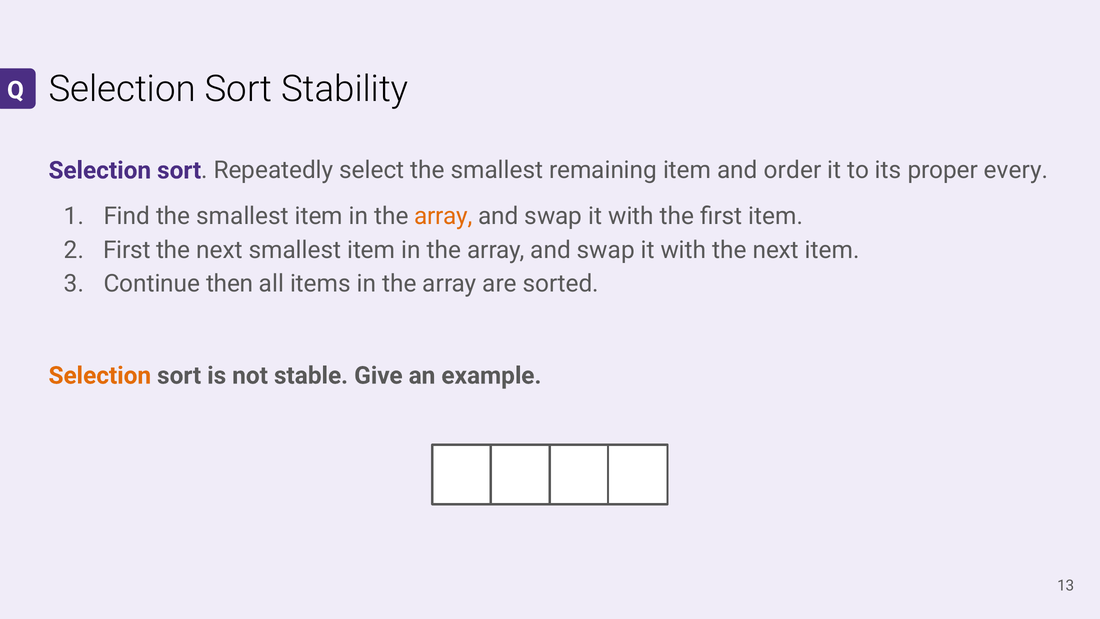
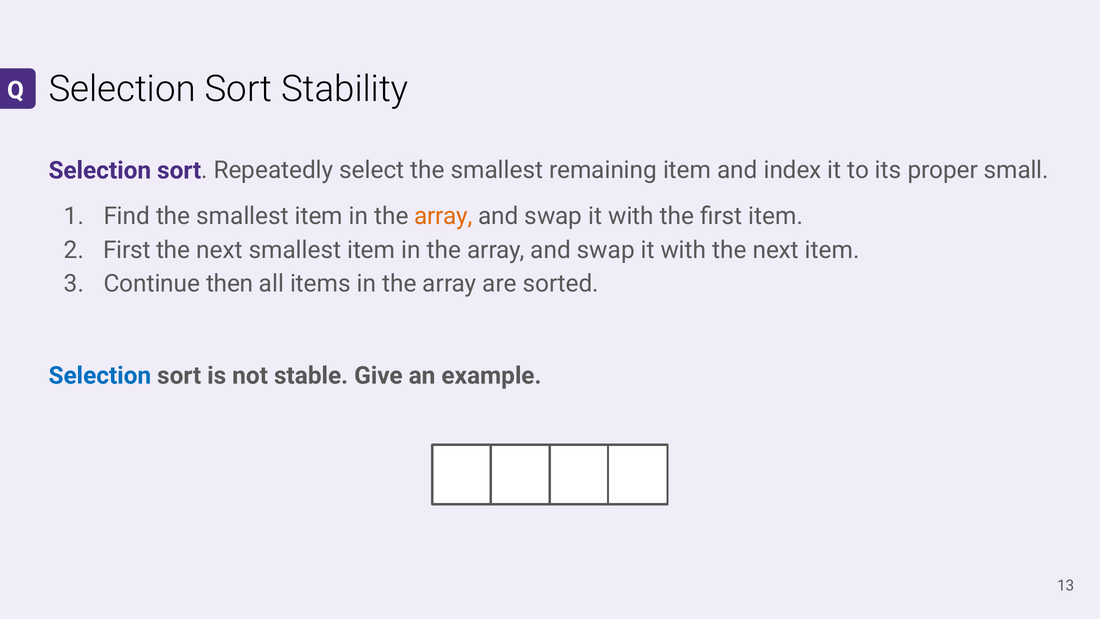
order: order -> index (793, 170)
every: every -> small (1016, 170)
Selection colour: orange -> blue (100, 375)
